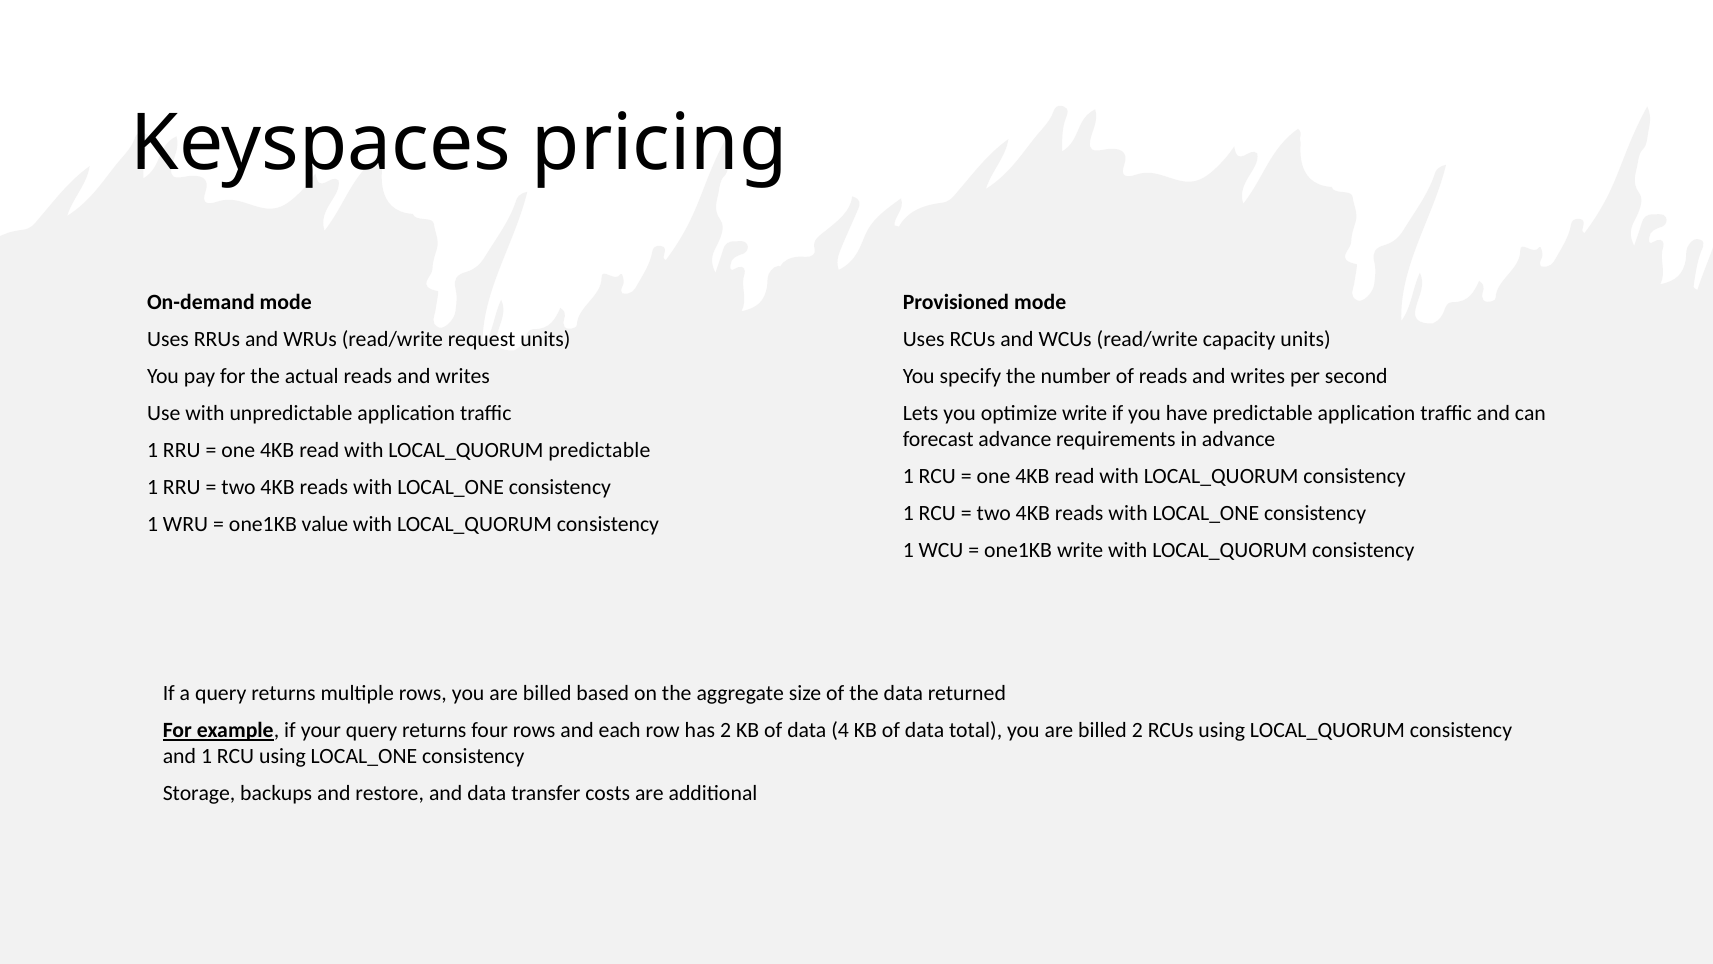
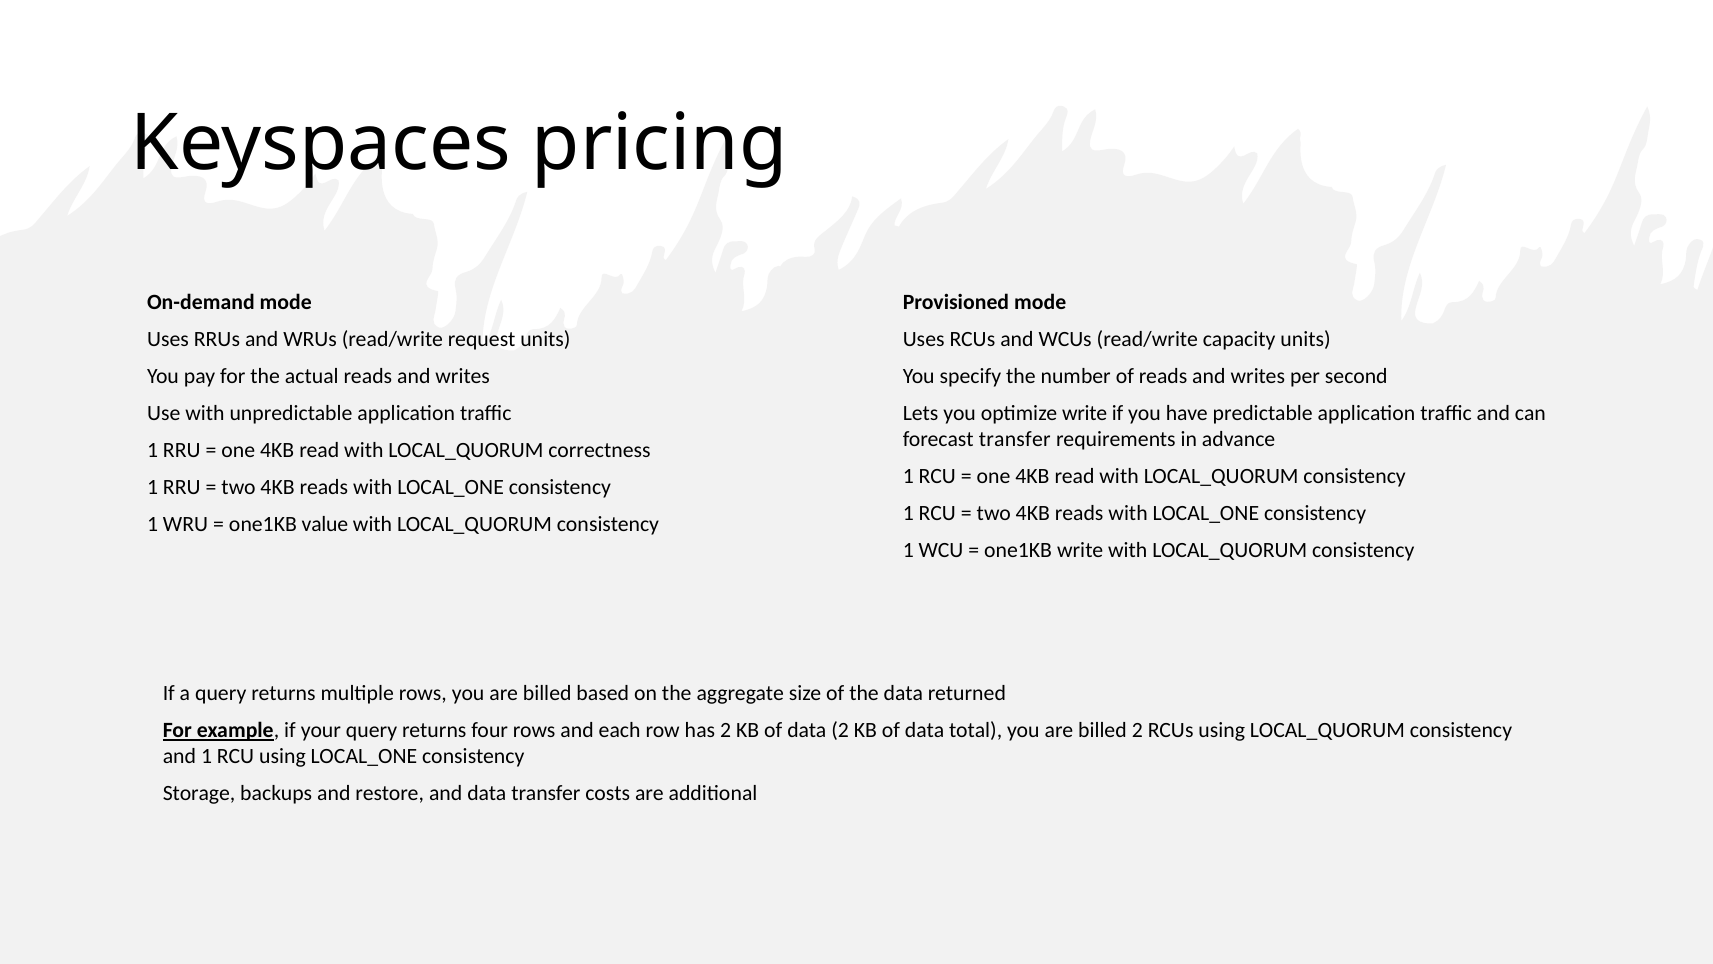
forecast advance: advance -> transfer (1015, 439)
LOCAL_QUORUM predictable: predictable -> correctness (599, 450)
data 4: 4 -> 2 (840, 730)
